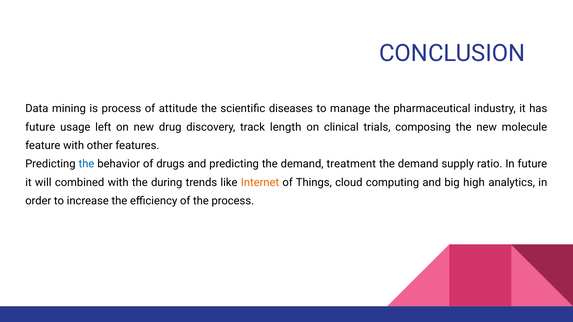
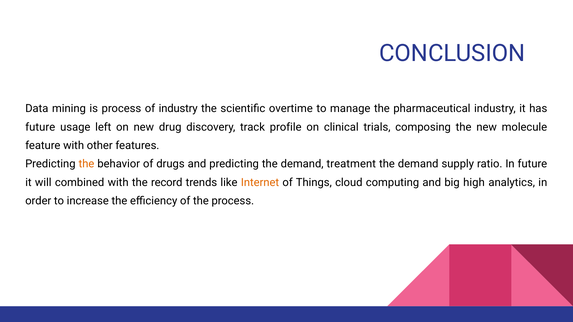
of attitude: attitude -> industry (178, 109)
diseases: diseases -> overtime (291, 109)
length: length -> profile (286, 127)
the colour: blue -> orange (86, 164)
during: during -> record (167, 183)
